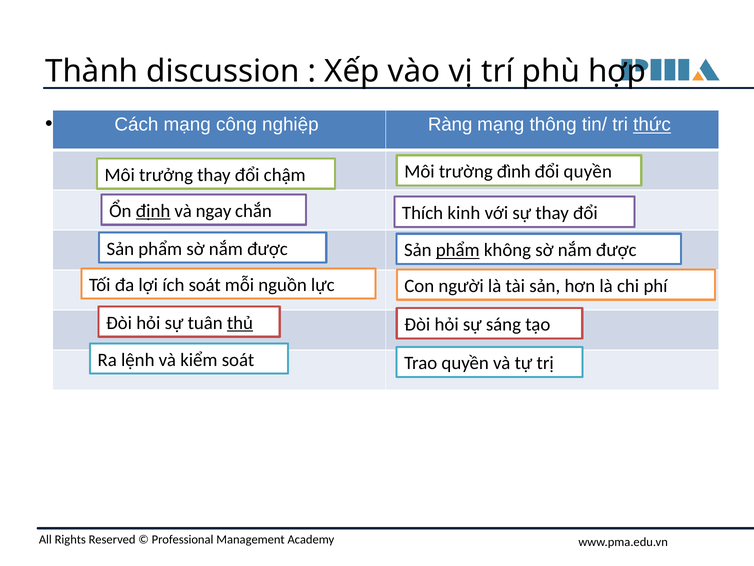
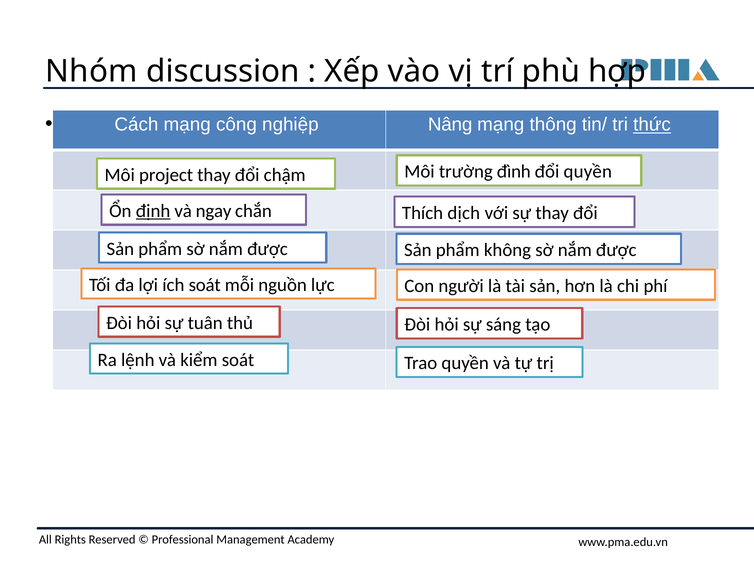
Thành: Thành -> Nhóm (92, 71)
Ràng: Ràng -> Nâng (450, 125)
trưởng: trưởng -> project (166, 175)
kinh: kinh -> dịch (464, 213)
phẩm underline: present -> none (458, 250)
thủ underline: present -> none (240, 323)
